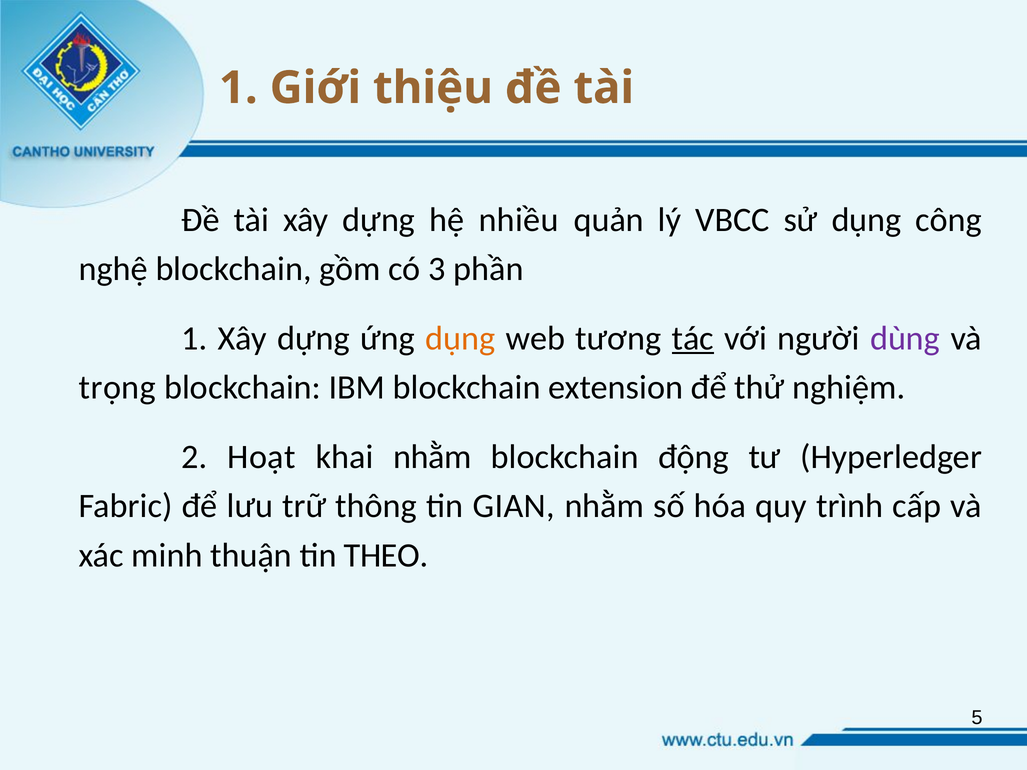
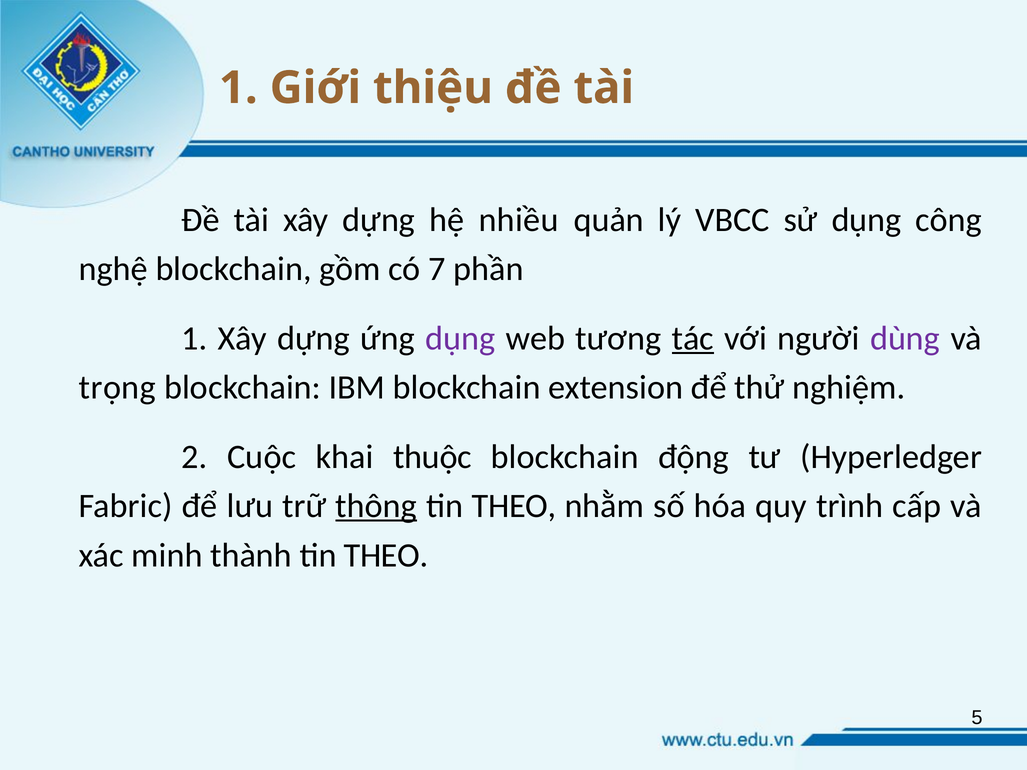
3: 3 -> 7 (437, 269)
dụng colour: orange -> purple (460, 338)
Hoạt: Hoạt -> Cuộc (262, 457)
khai nhằm: nhằm -> thuộc (432, 457)
thông underline: none -> present (376, 506)
GIAN: GIAN -> THEO (514, 506)
thuận: thuận -> thành (251, 555)
